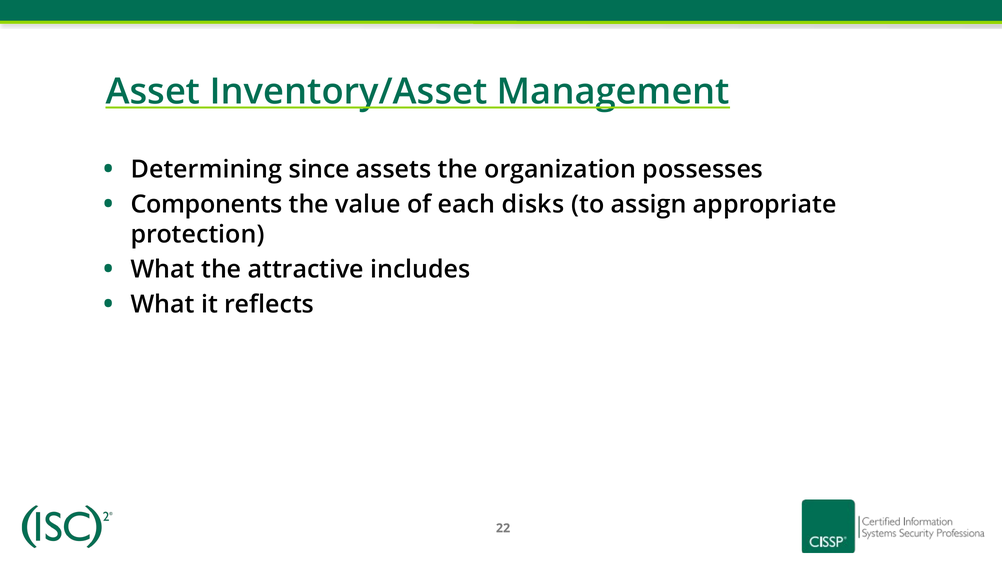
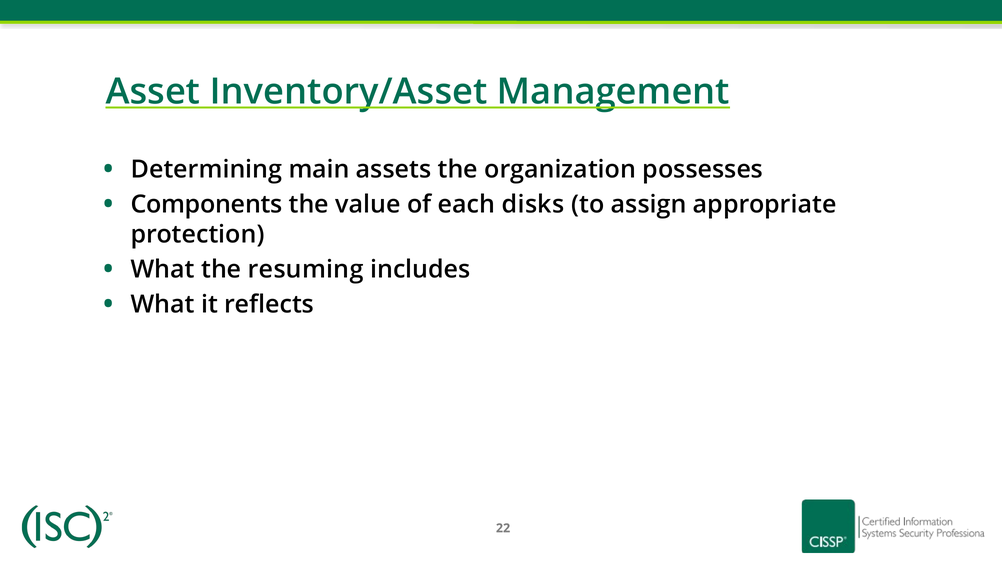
since: since -> main (319, 169)
attractive: attractive -> resuming (306, 270)
